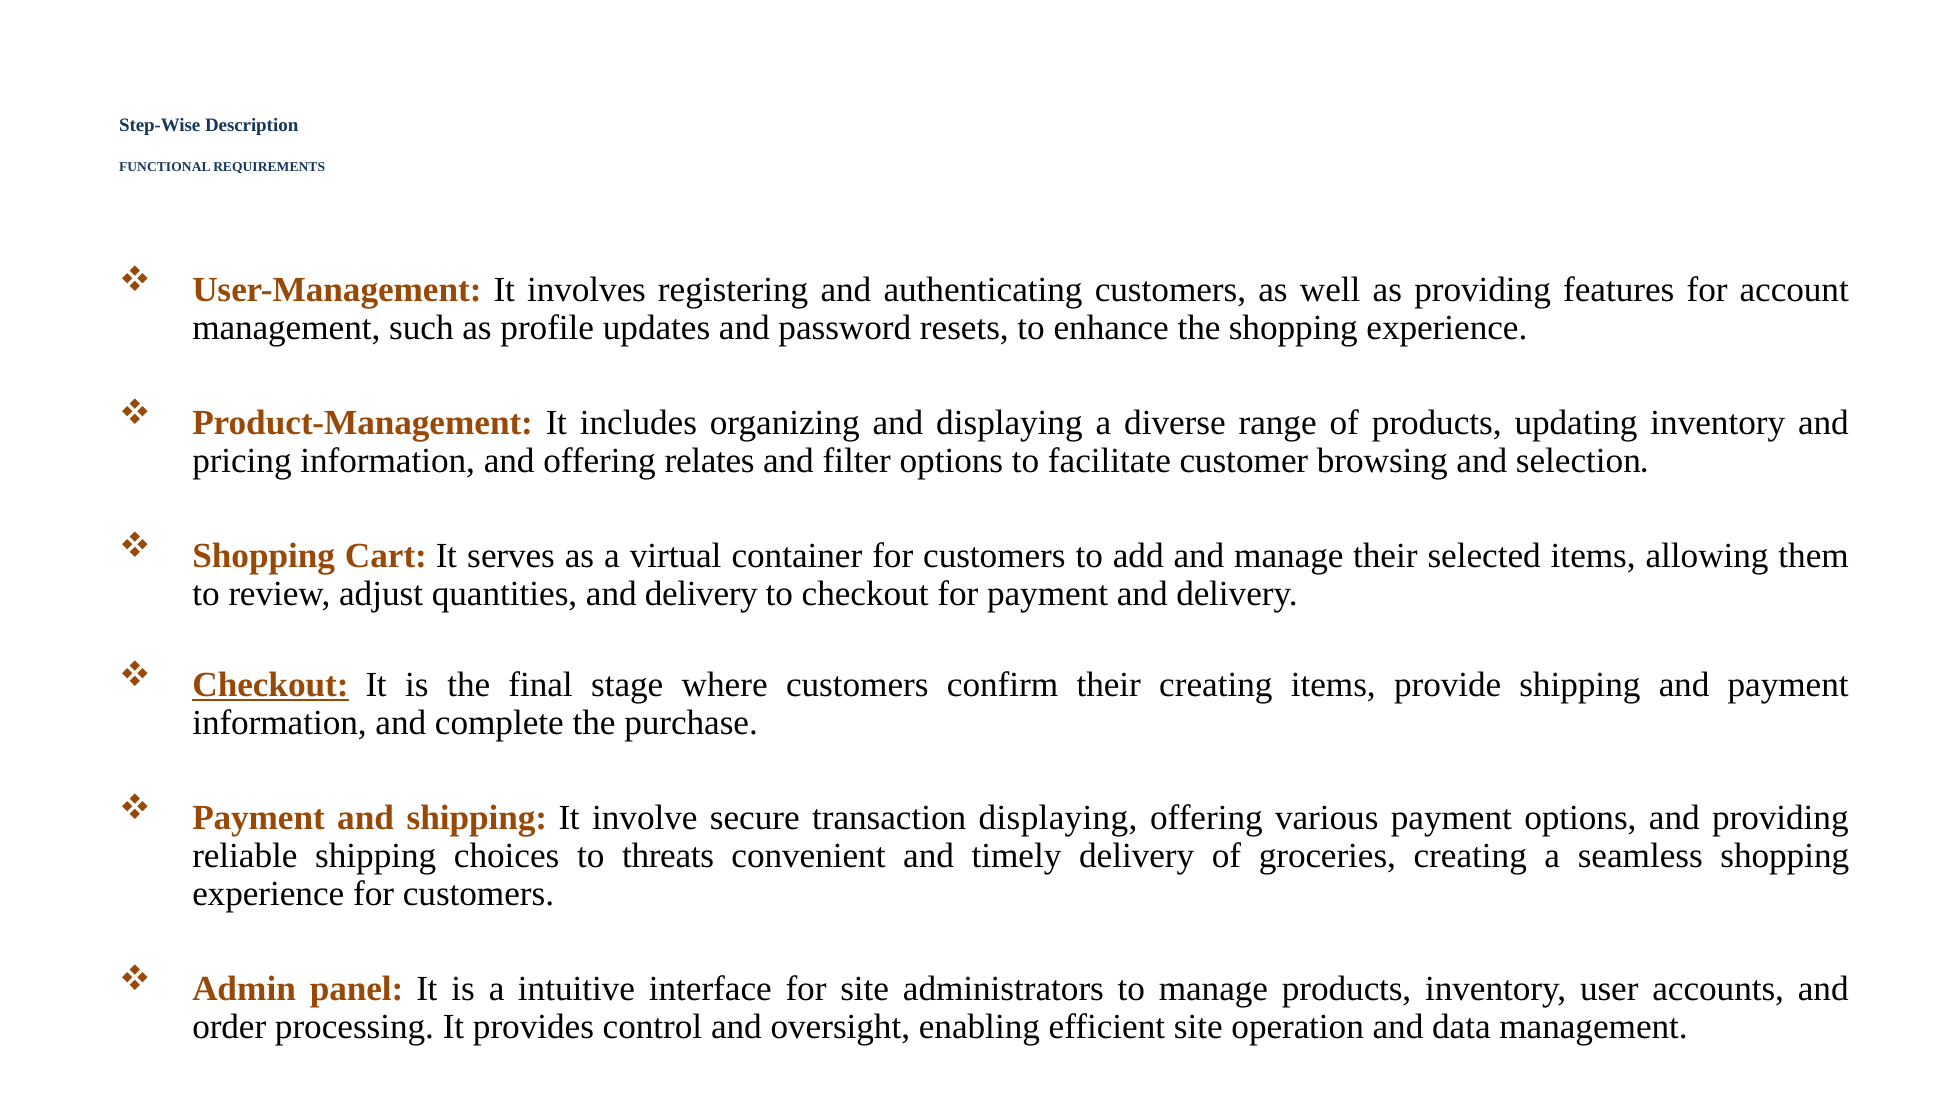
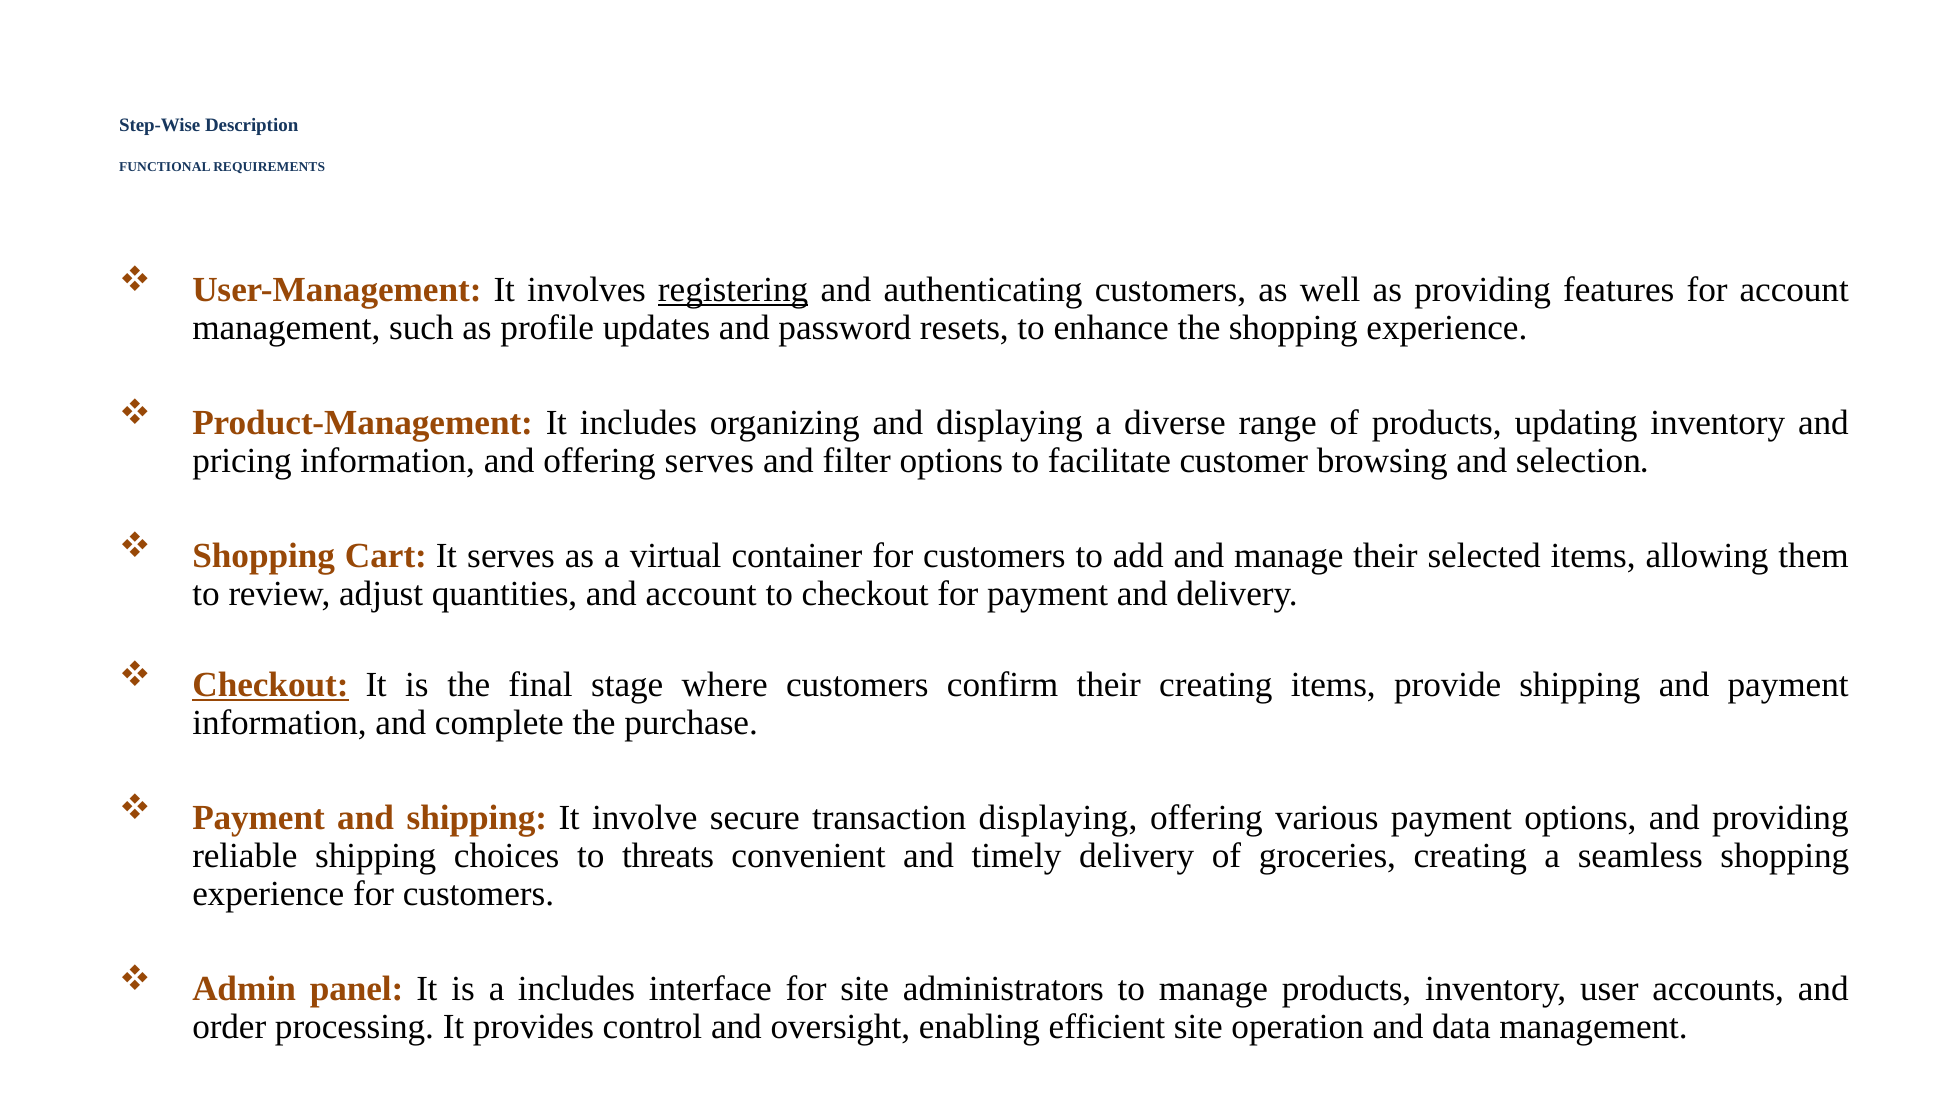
registering underline: none -> present (733, 290)
offering relates: relates -> serves (709, 461)
quantities and delivery: delivery -> account (701, 594)
a intuitive: intuitive -> includes (576, 989)
